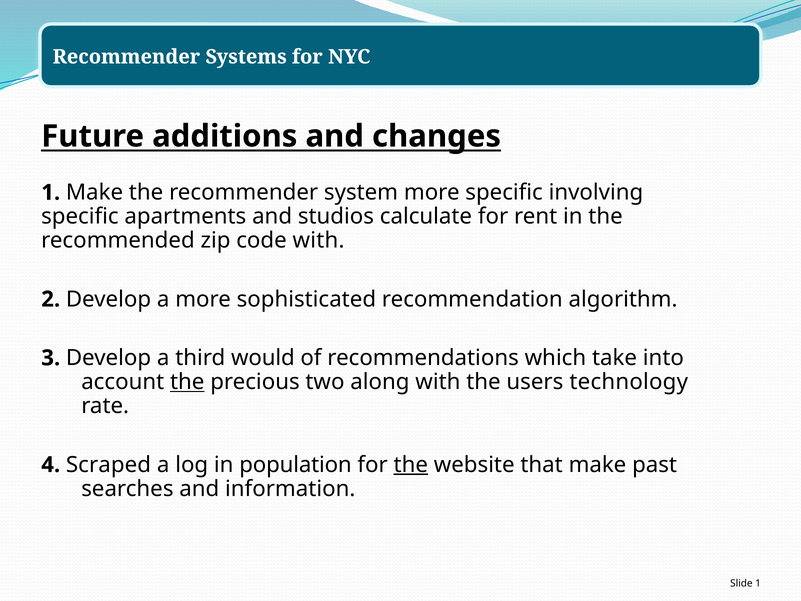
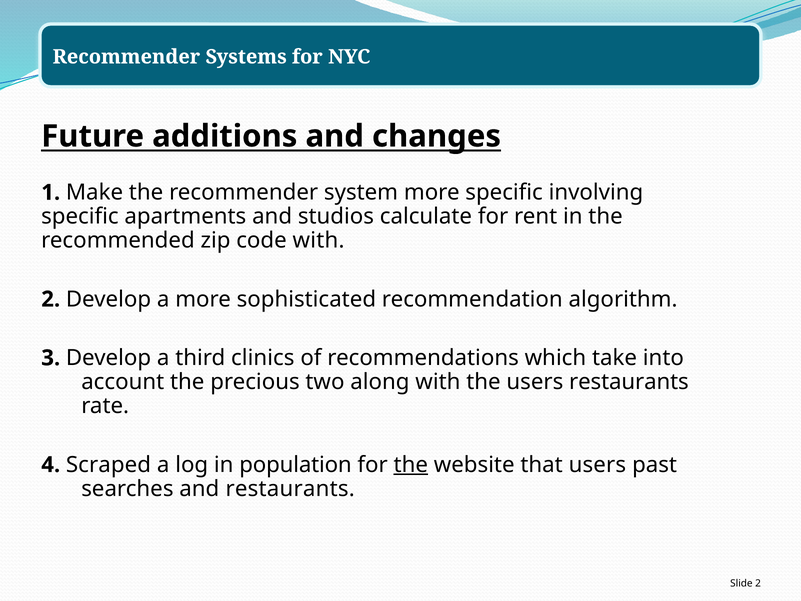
would: would -> clinics (263, 358)
the underline: present -> none (187, 382)
users technology: technology -> restaurants (629, 382)
that make: make -> users (597, 465)
and information: information -> restaurants (290, 489)
Slide 1: 1 -> 2 (758, 583)
